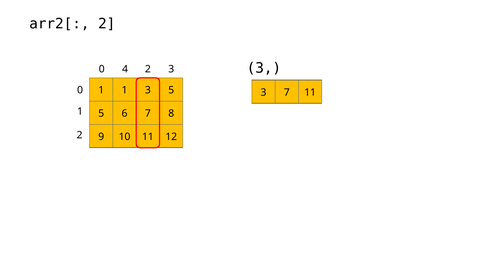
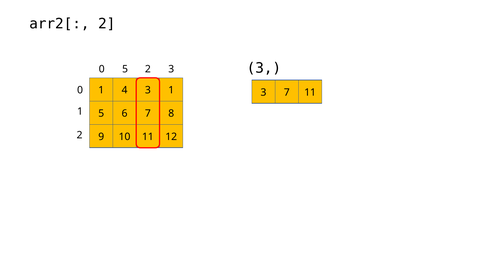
0 4: 4 -> 5 (125, 69)
1 1: 1 -> 4 (125, 90)
3 5: 5 -> 1 (171, 90)
